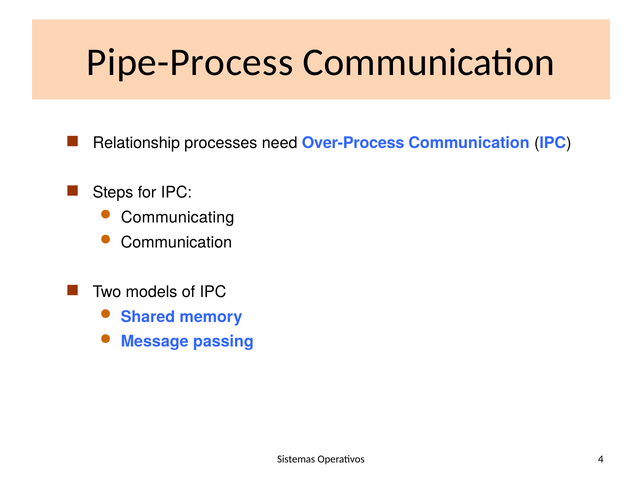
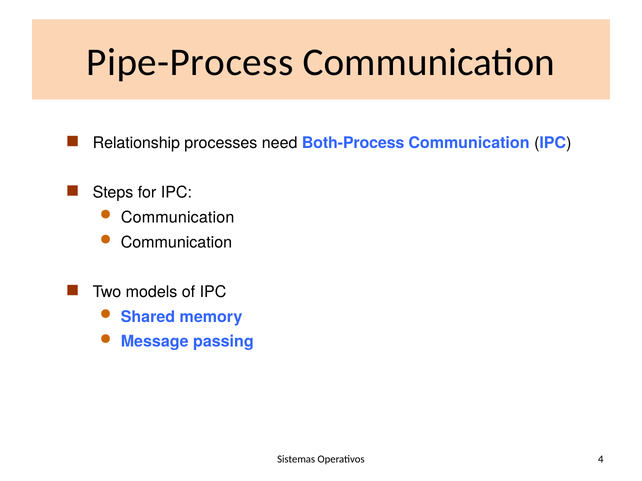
Over-Process: Over-Process -> Both-Process (353, 143)
Communicating: Communicating -> Communication (178, 218)
